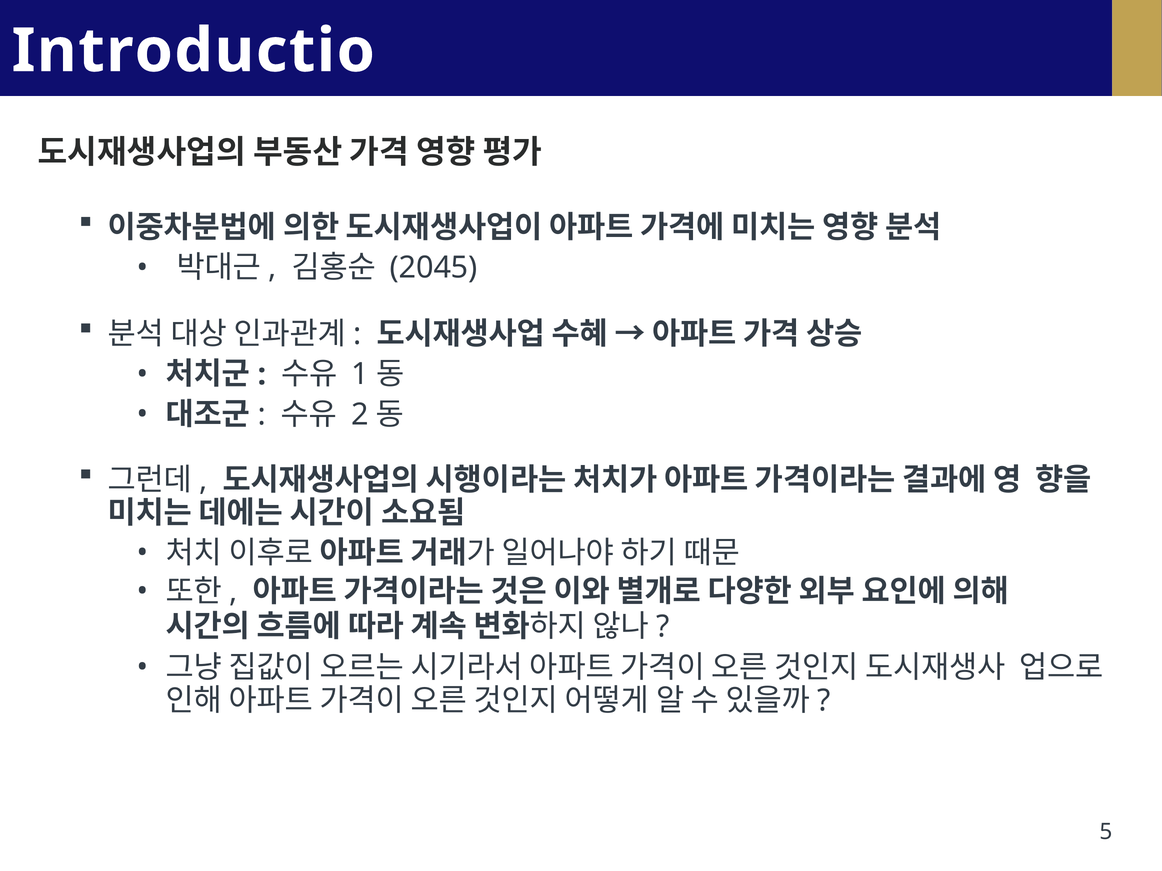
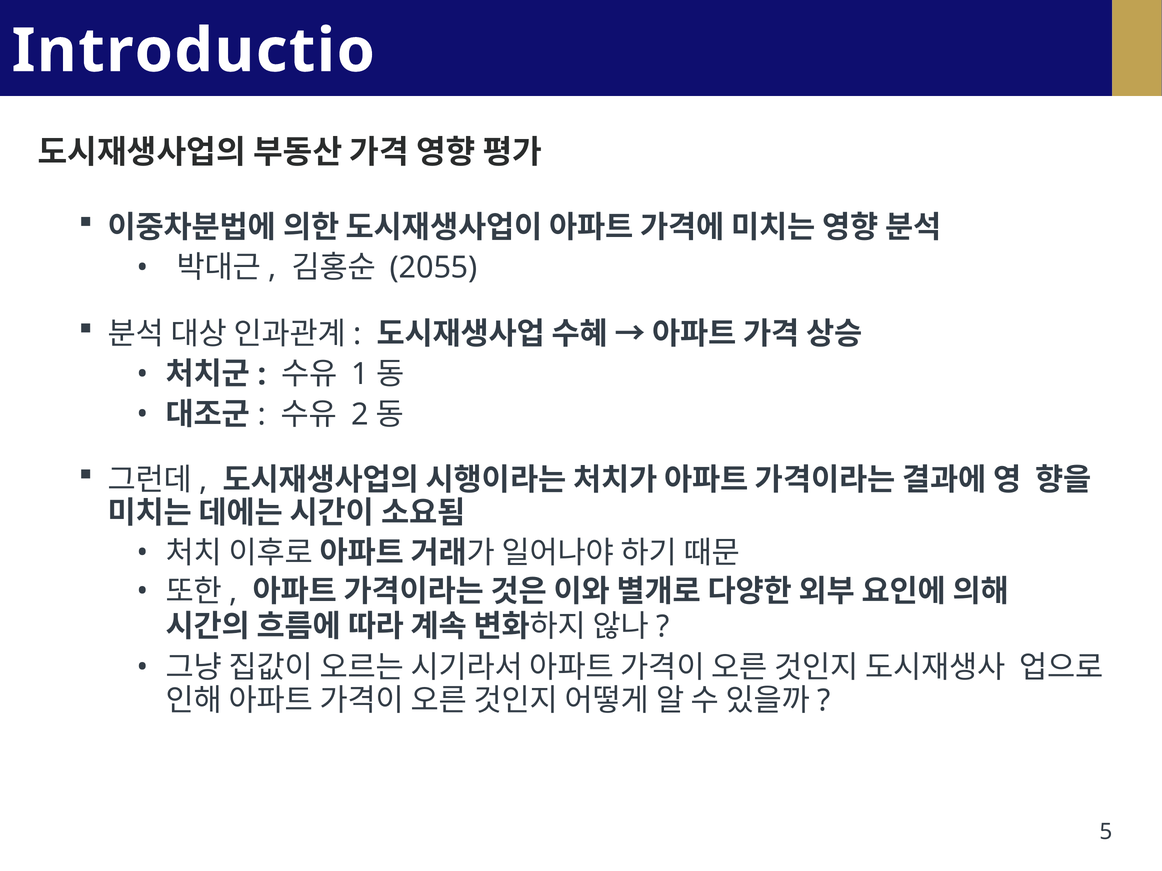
2045: 2045 -> 2055 (434, 268)
